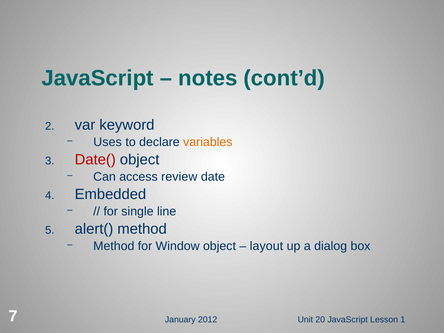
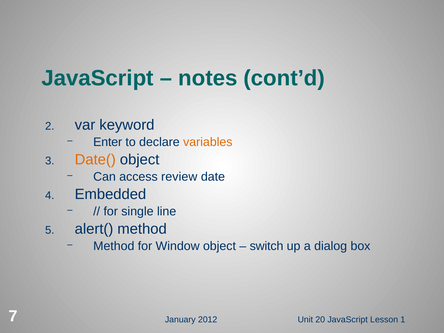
Uses: Uses -> Enter (108, 142)
Date( colour: red -> orange (95, 160)
layout: layout -> switch (267, 246)
